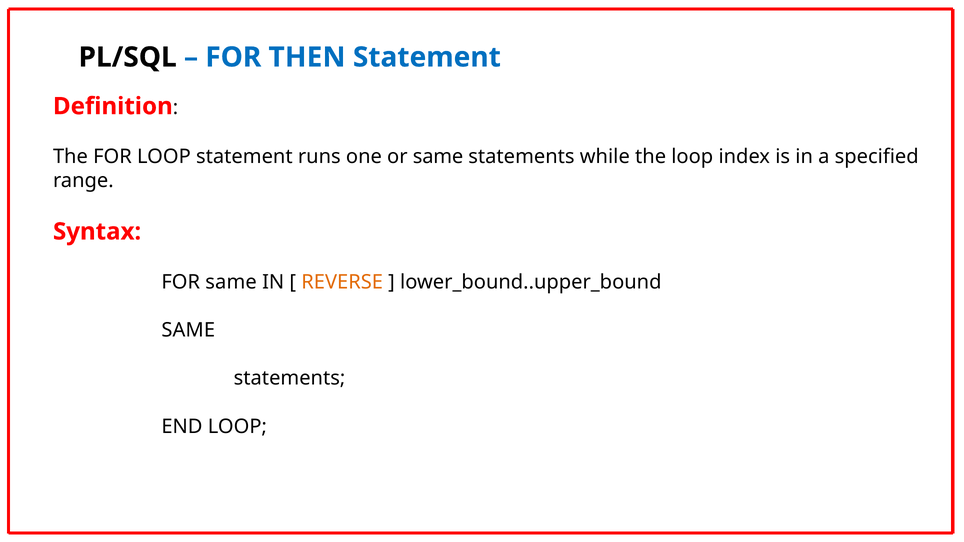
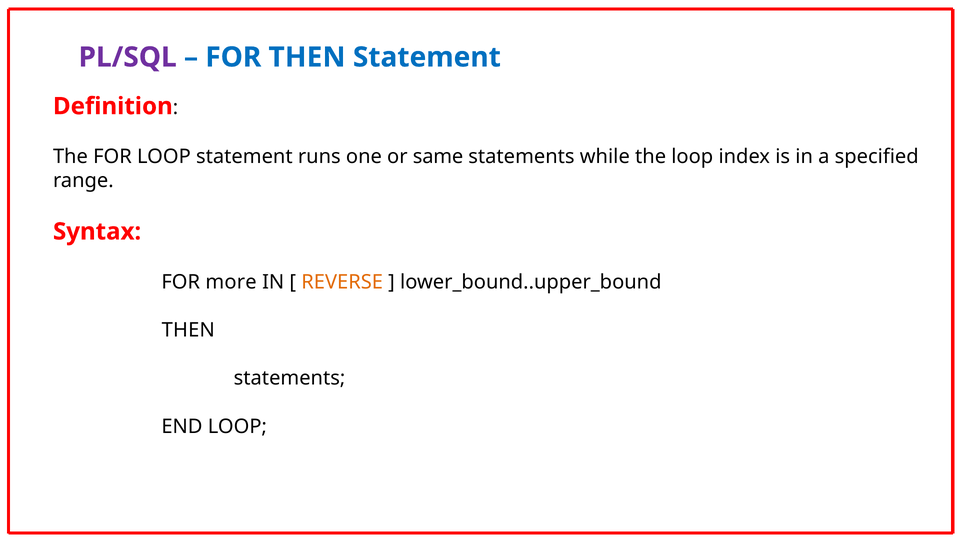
PL/SQL colour: black -> purple (128, 57)
FOR same: same -> more (231, 282)
SAME: SAME -> THEN (188, 330)
